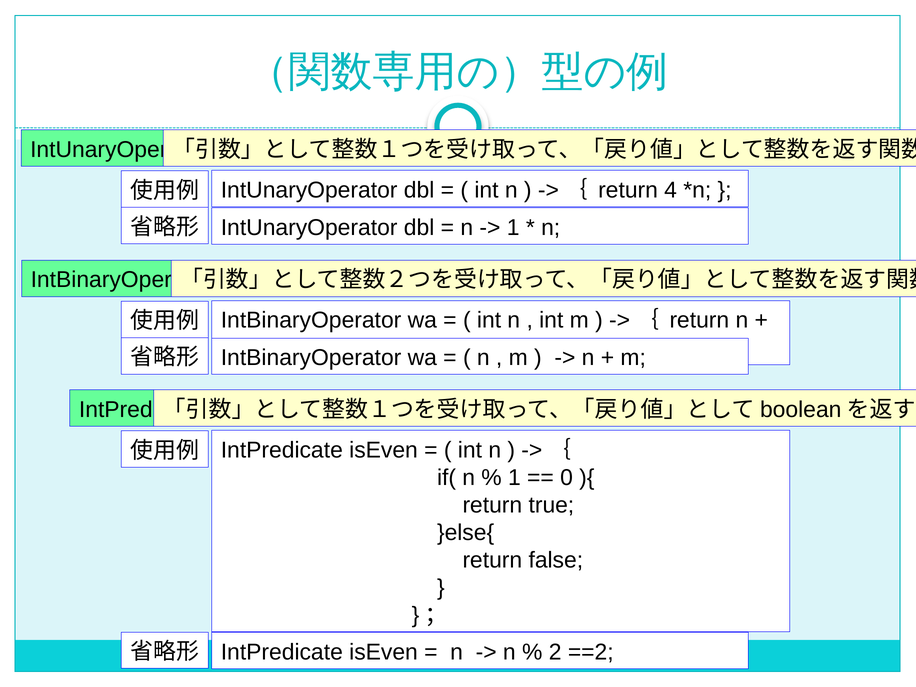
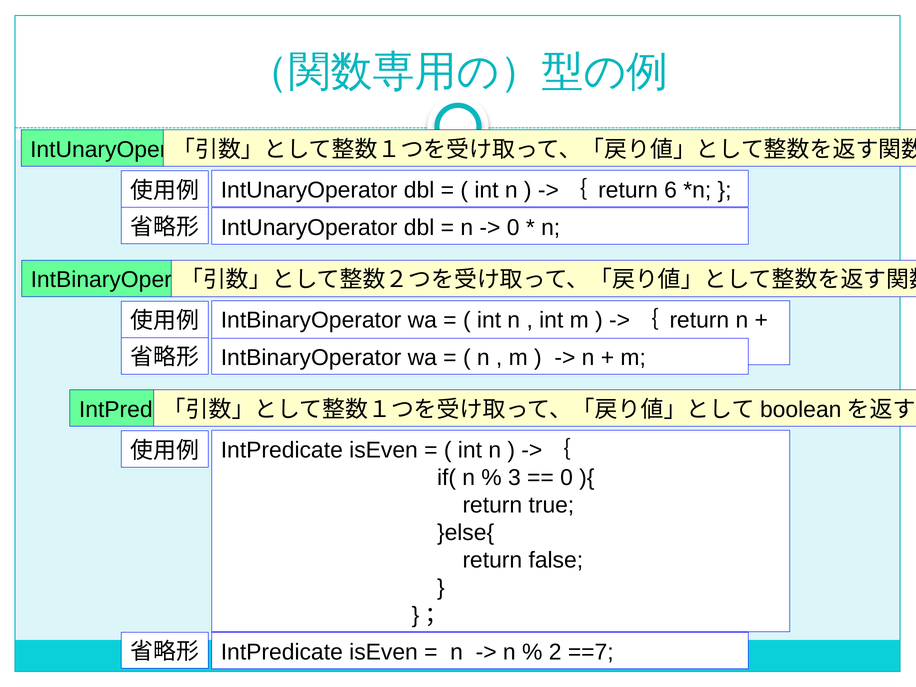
4: 4 -> 6 (671, 190)
1: 1 -> 0 (513, 228)
1: 1 -> 3 (514, 478)
==2: ==2 -> ==7 (591, 652)
